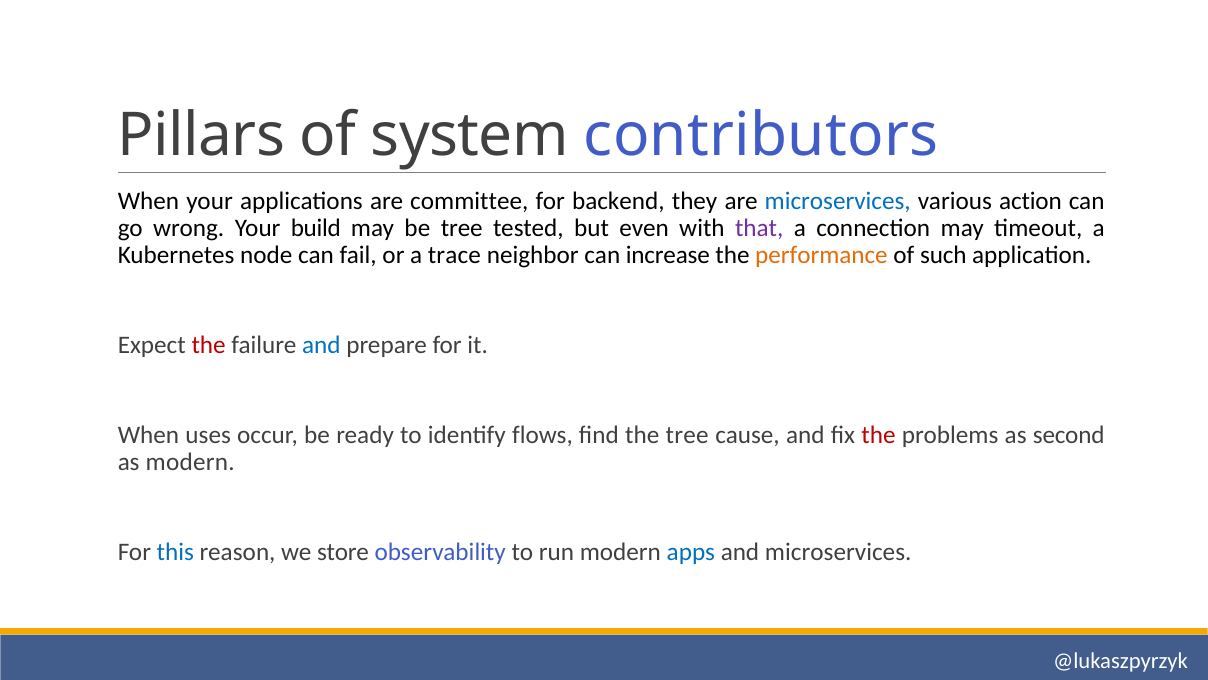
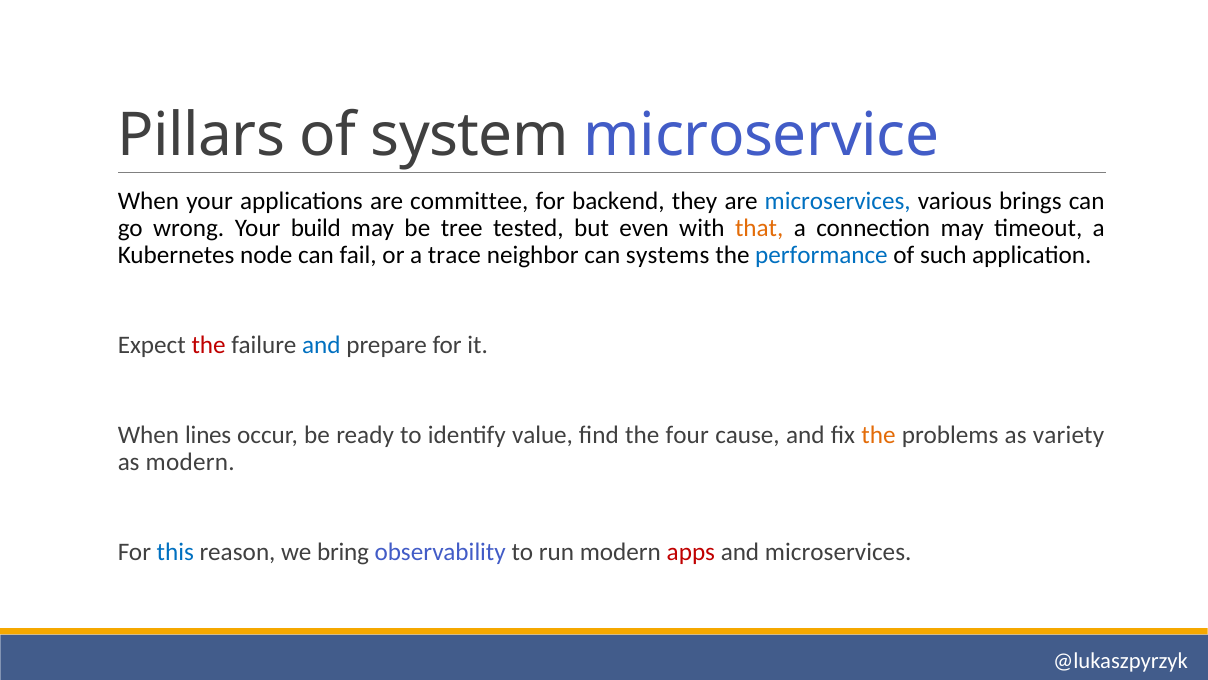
contributors: contributors -> microservice (761, 135)
action: action -> brings (1030, 201)
that colour: purple -> orange (759, 228)
increase: increase -> systems (668, 255)
performance colour: orange -> blue (821, 255)
uses: uses -> lines (208, 435)
flows: flows -> value (542, 435)
the tree: tree -> four (687, 435)
the colour: red -> orange (878, 435)
second: second -> variety (1069, 435)
store: store -> bring (343, 552)
apps colour: blue -> red (691, 552)
